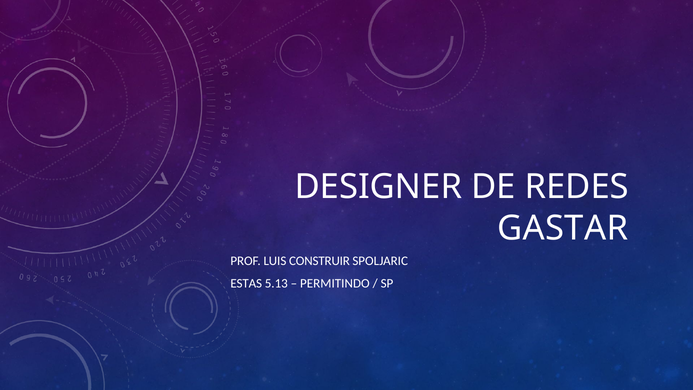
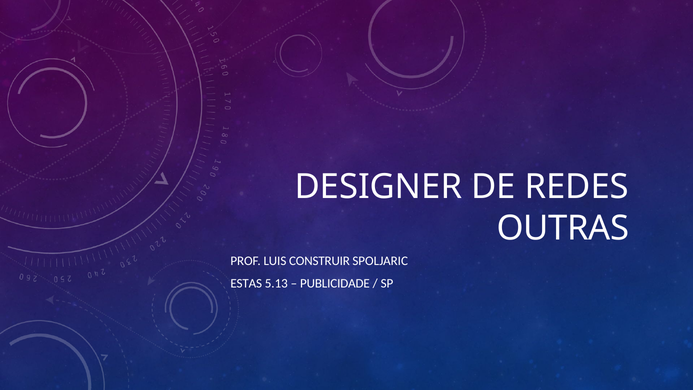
GASTAR: GASTAR -> OUTRAS (563, 228)
PERMITINDO: PERMITINDO -> PUBLICIDADE (335, 283)
